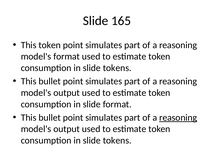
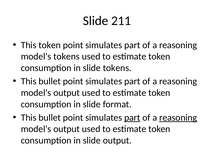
165: 165 -> 211 (121, 21)
model's format: format -> tokens (67, 56)
part underline: none -> present (132, 117)
tokens: tokens -> output (117, 140)
